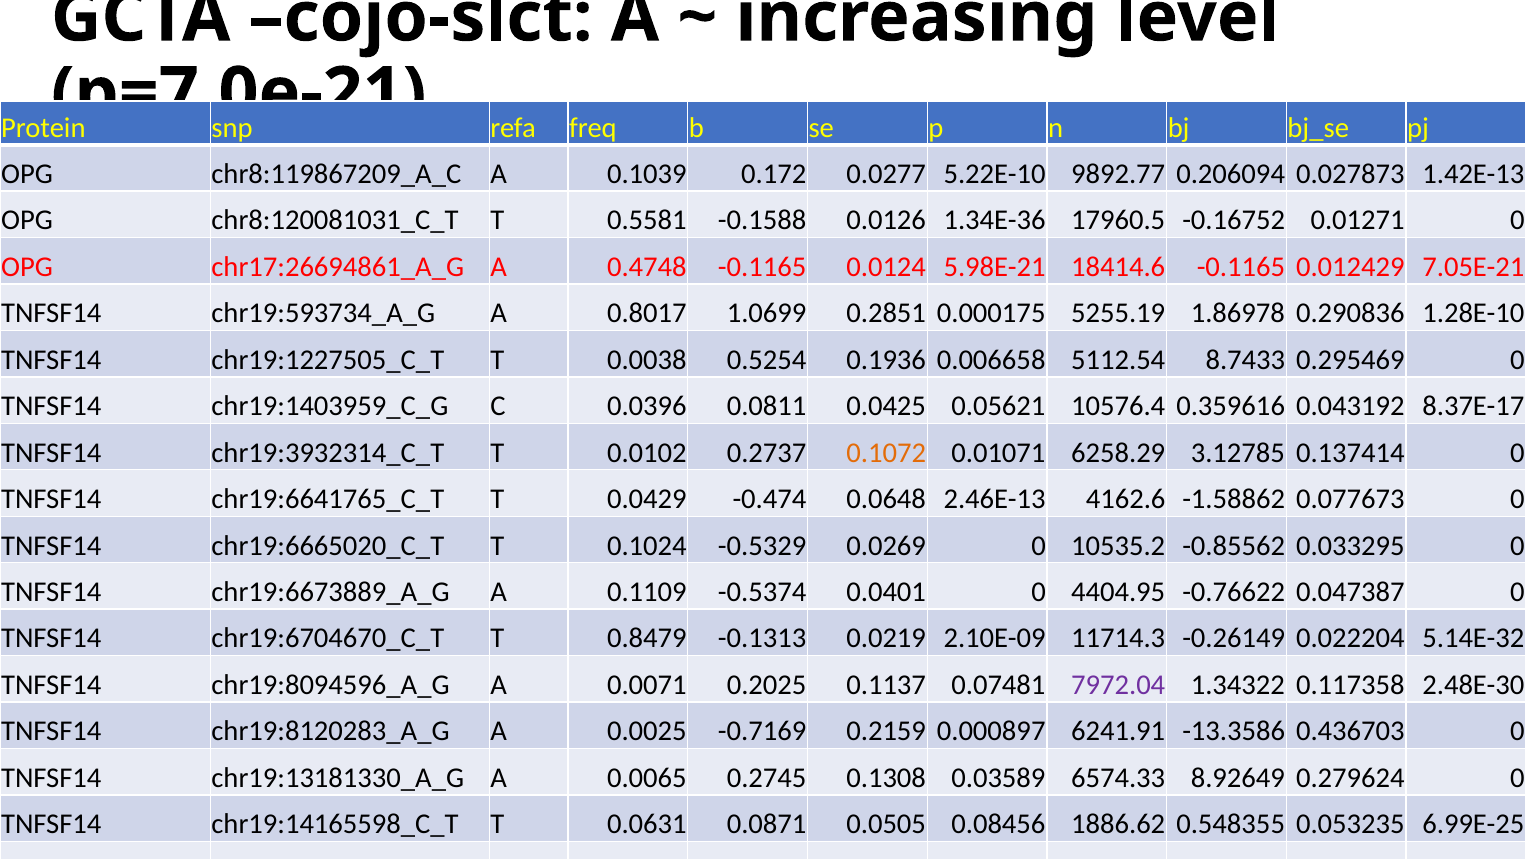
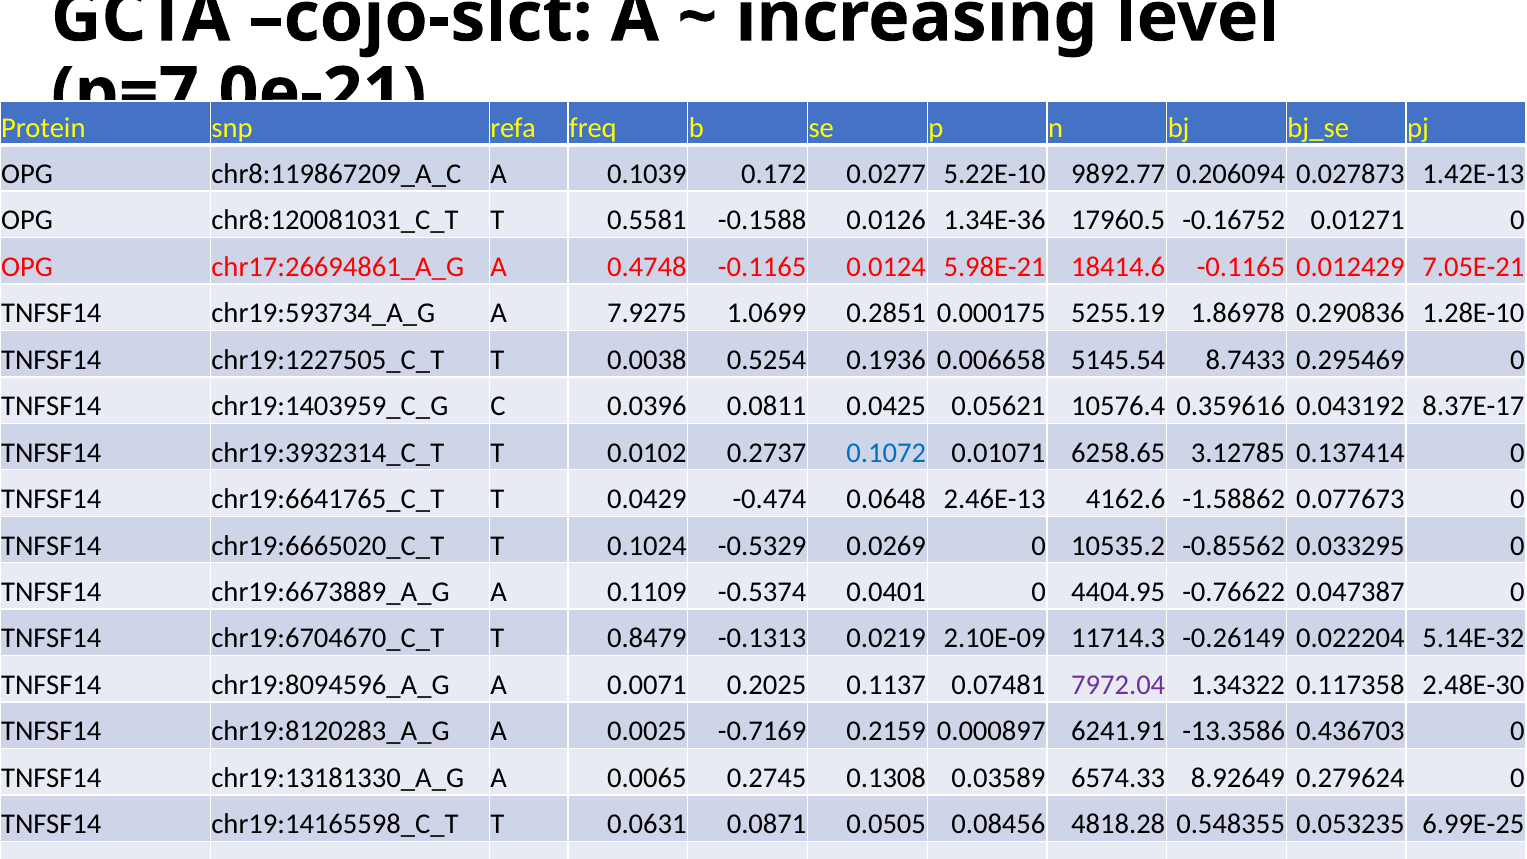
0.8017: 0.8017 -> 7.9275 (647, 313)
5112.54: 5112.54 -> 5145.54 (1118, 360)
0.1072 colour: orange -> blue (886, 453)
6258.29: 6258.29 -> 6258.65 (1118, 453)
1886.62: 1886.62 -> 4818.28 (1118, 824)
